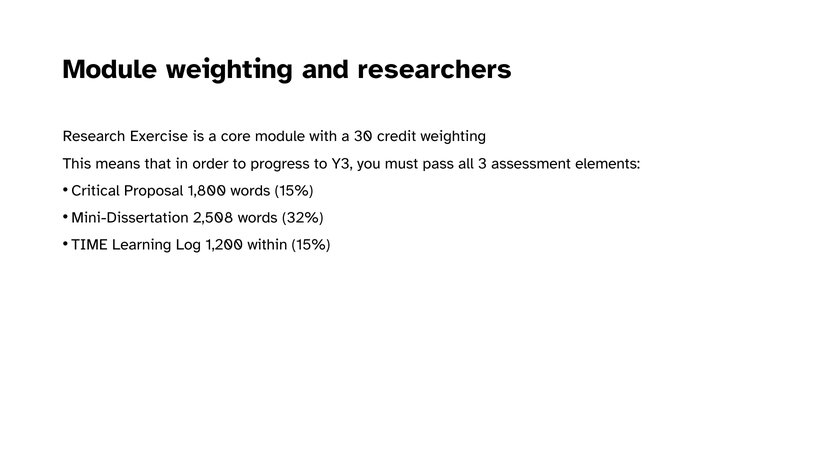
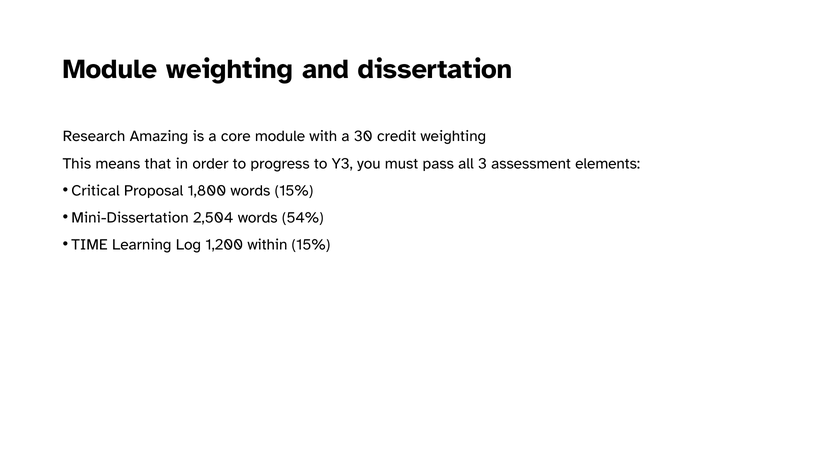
researchers: researchers -> dissertation (435, 69)
Exercise: Exercise -> Amazing (159, 136)
2,508: 2,508 -> 2,504 (213, 218)
32%: 32% -> 54% (303, 218)
